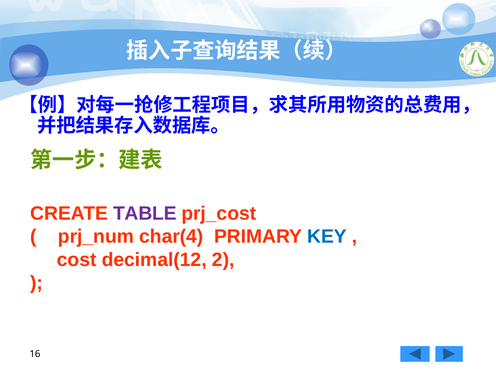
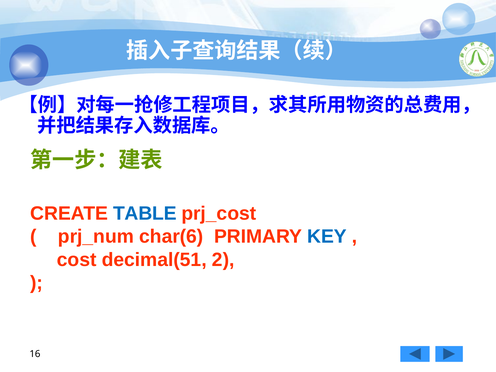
TABLE colour: purple -> blue (145, 213)
char(4: char(4 -> char(6 (171, 236)
decimal(12: decimal(12 -> decimal(51 (154, 260)
